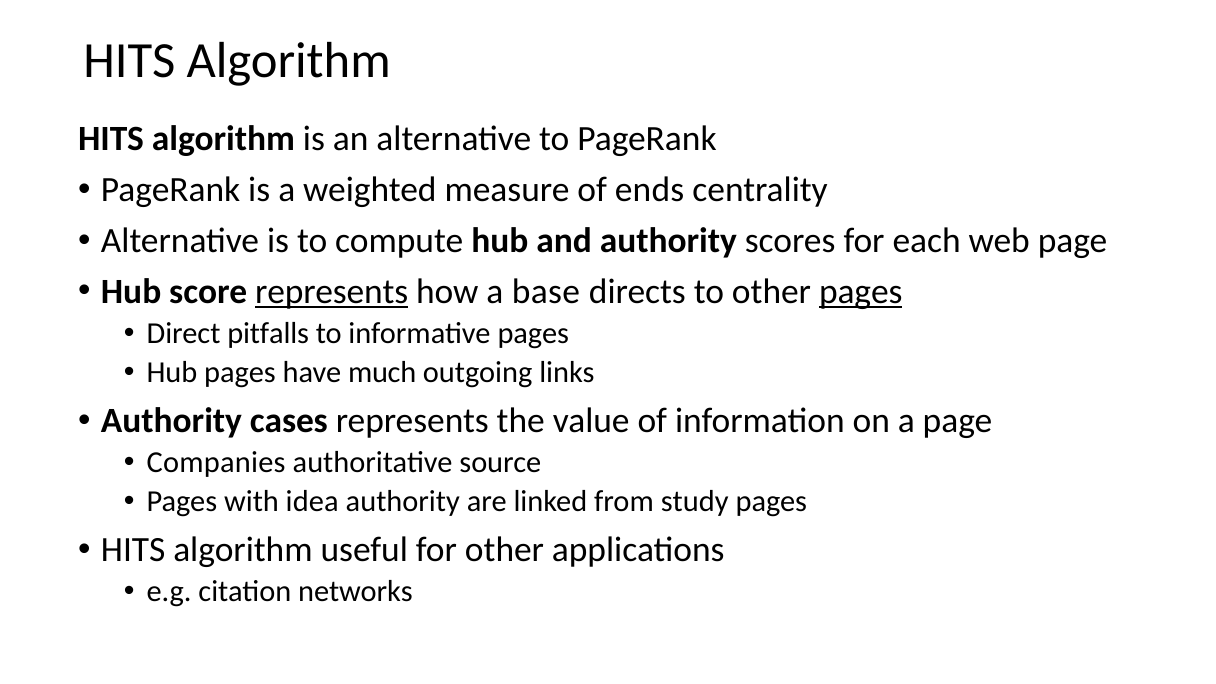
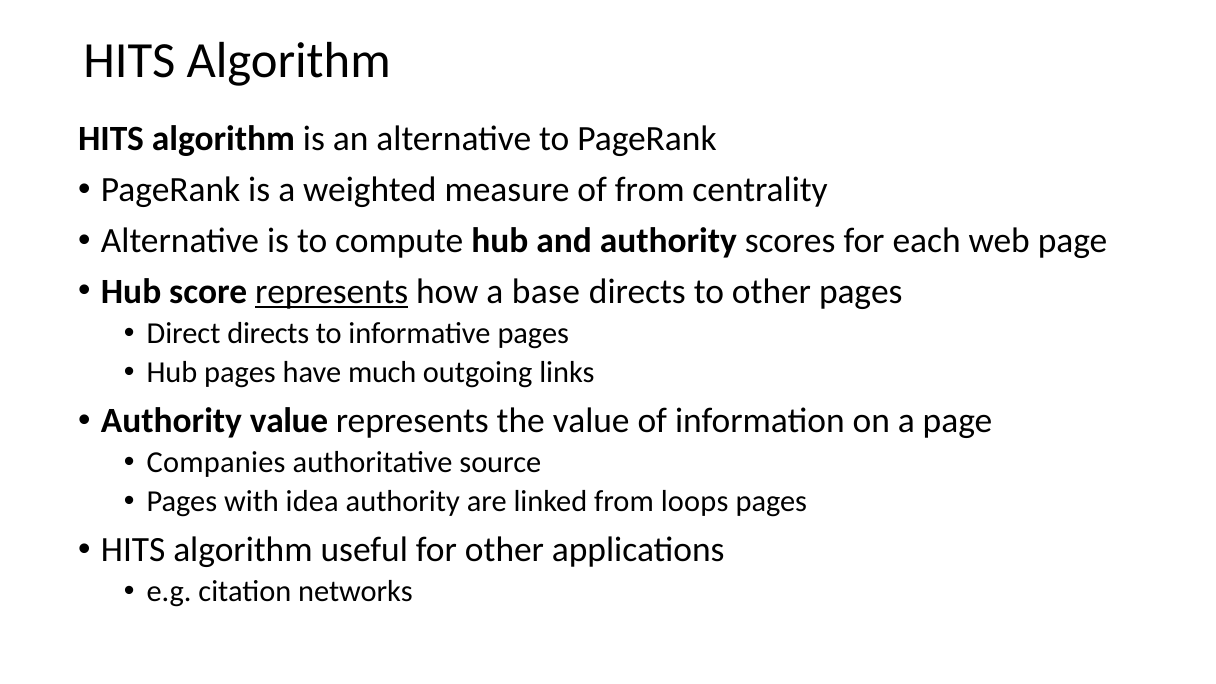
of ends: ends -> from (650, 190)
pages underline: present -> none (861, 292)
Direct pitfalls: pitfalls -> directs (268, 334)
Authority cases: cases -> value (289, 421)
study: study -> loops (695, 502)
